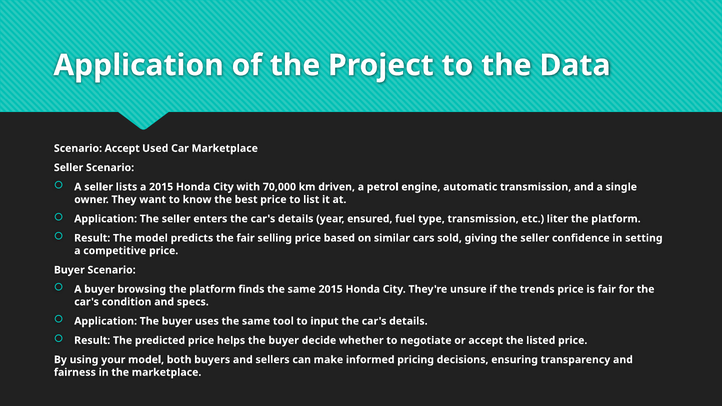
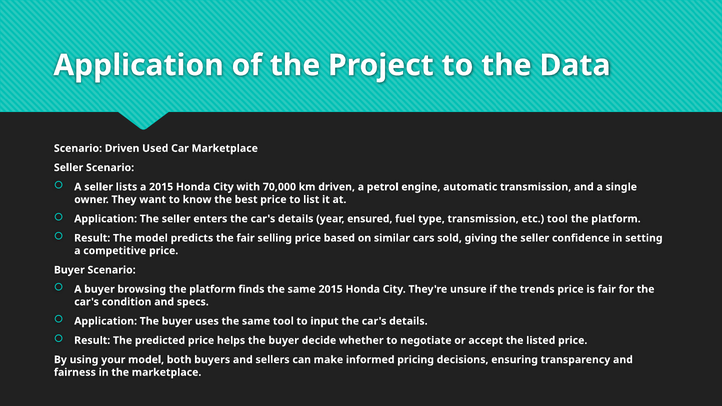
Scenario Accept: Accept -> Driven (122, 148)
etc liter: liter -> tool (557, 219)
